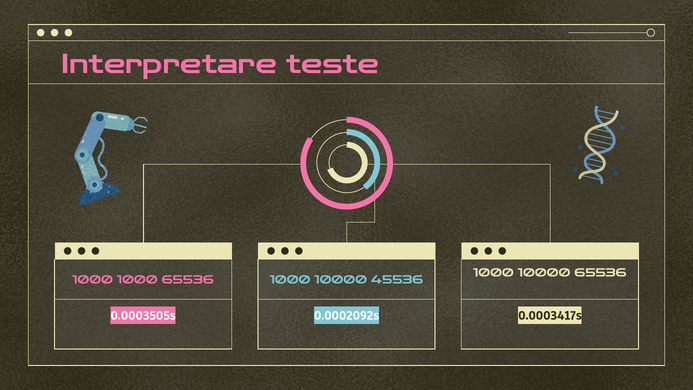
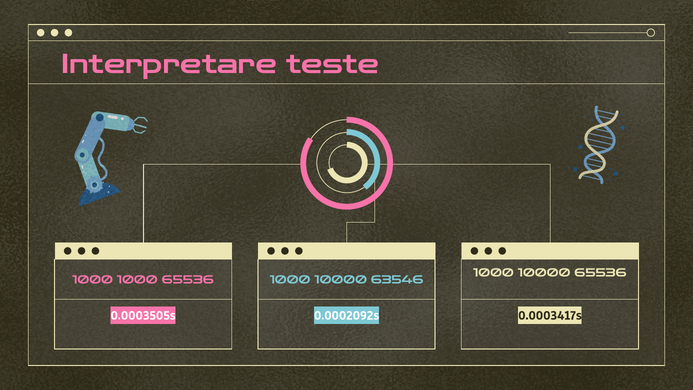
45536: 45536 -> 63546 (397, 280)
